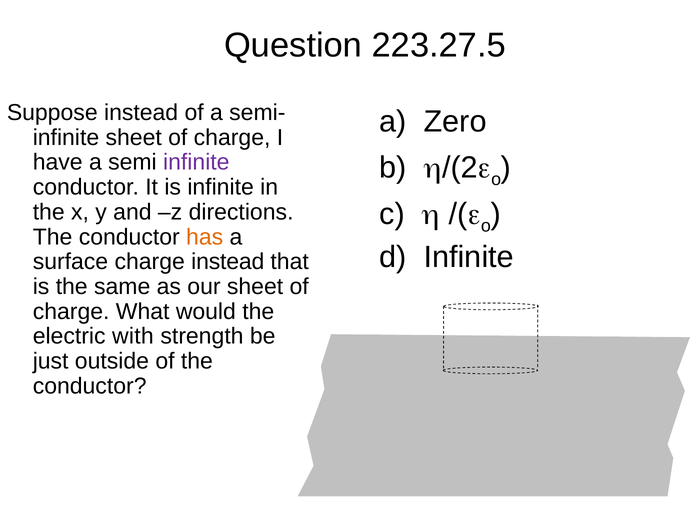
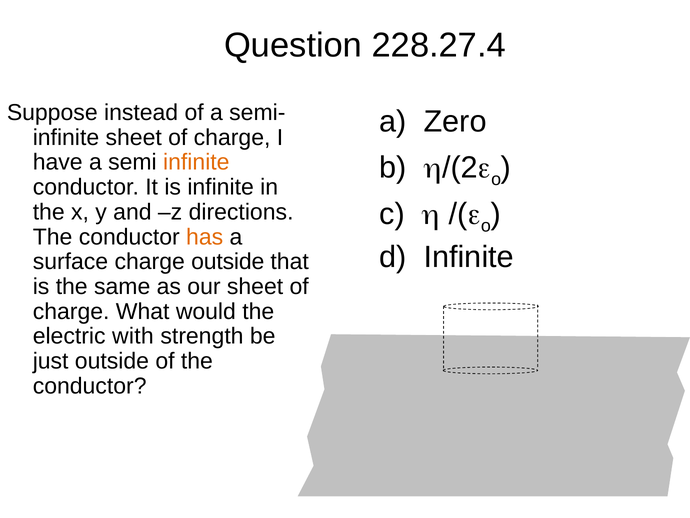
223.27.5: 223.27.5 -> 228.27.4 (439, 46)
infinite colour: purple -> orange (196, 162)
charge instead: instead -> outside (228, 262)
